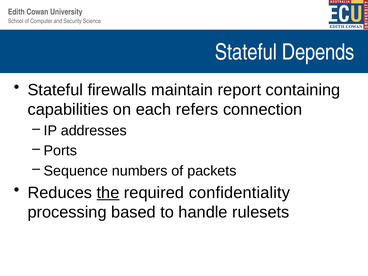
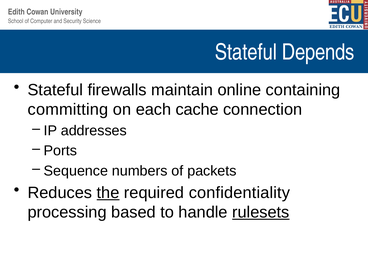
report: report -> online (239, 90)
capabilities: capabilities -> committing (68, 110)
refers: refers -> cache (197, 110)
rulesets underline: none -> present (261, 212)
